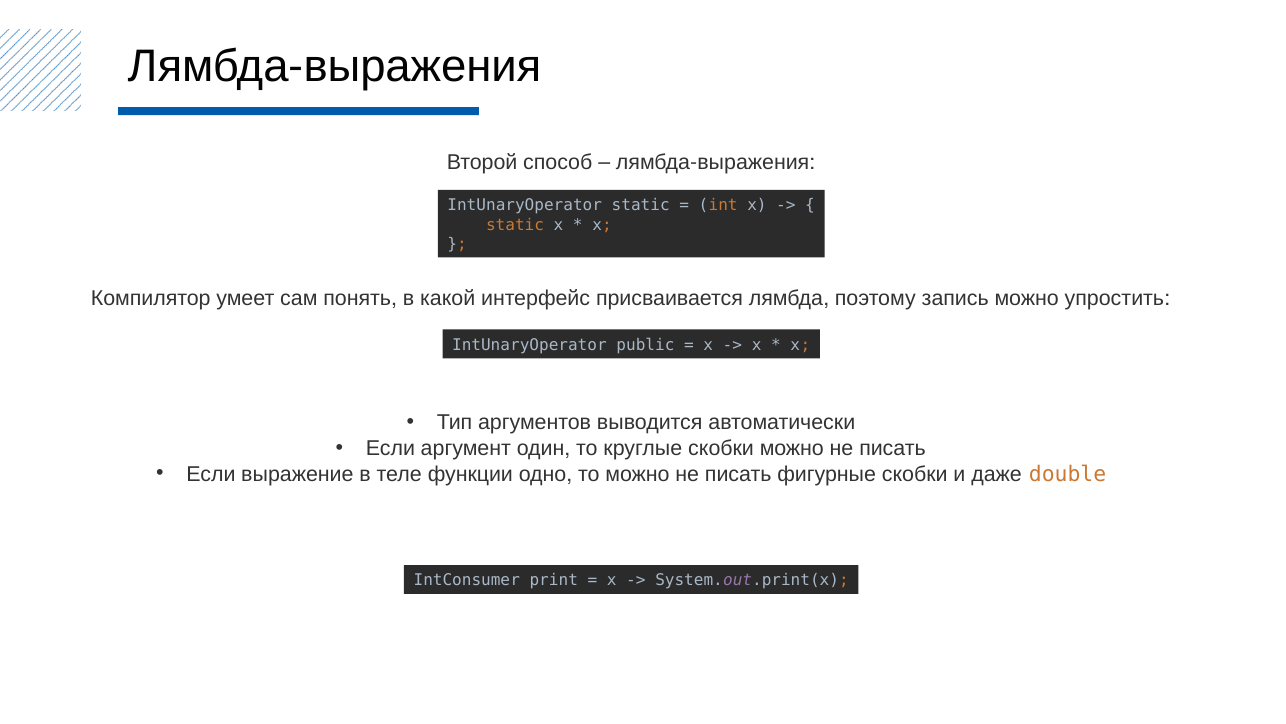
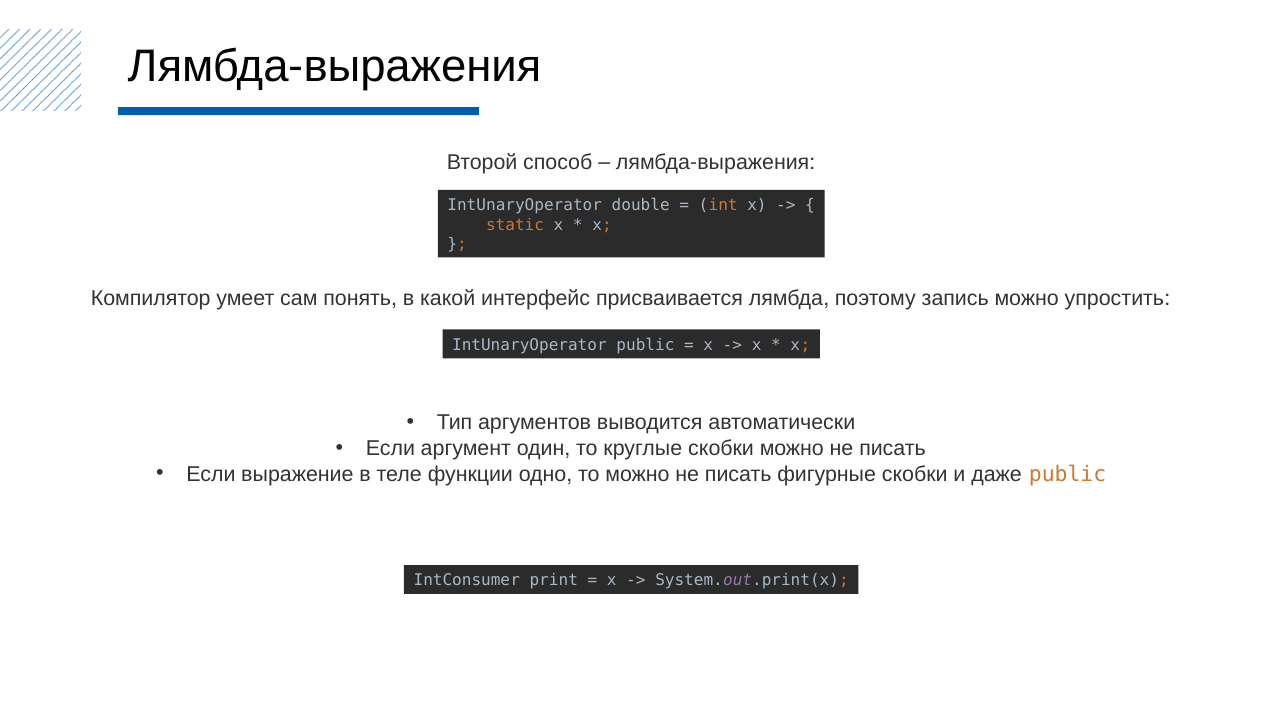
IntUnaryOperator static: static -> double (641, 205)
даже double: double -> public (1068, 474)
